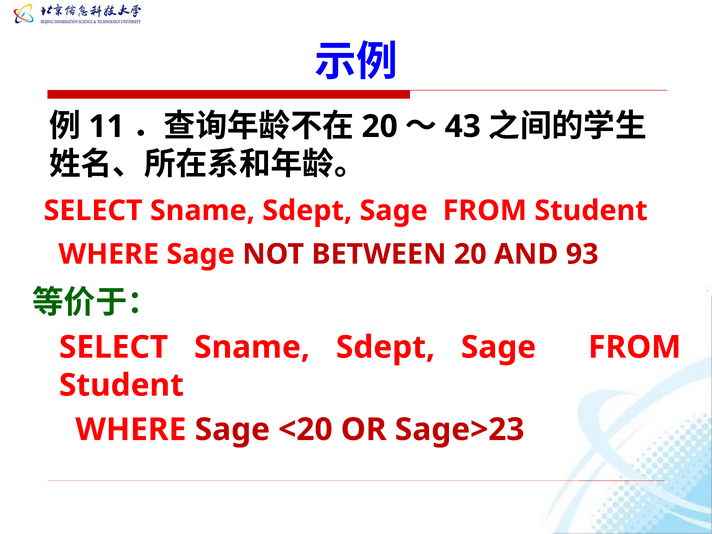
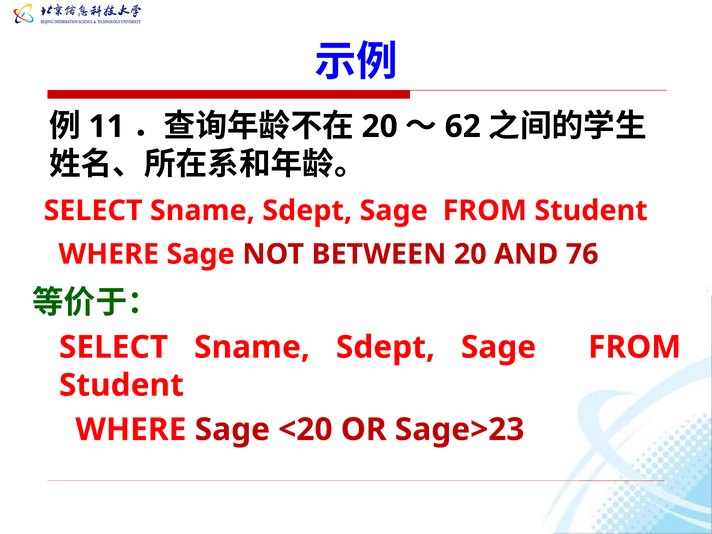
43: 43 -> 62 (463, 126)
93: 93 -> 76 (582, 254)
